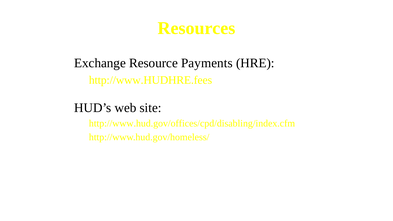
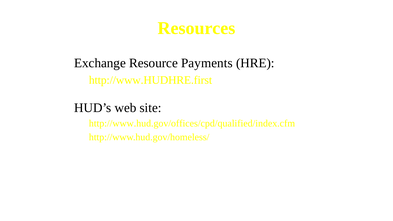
http://www.HUDHRE.fees: http://www.HUDHRE.fees -> http://www.HUDHRE.first (150, 80)
http://www.hud.gov/offices/cpd/disabling/index.cfm: http://www.hud.gov/offices/cpd/disabling/index.cfm -> http://www.hud.gov/offices/cpd/qualified/index.cfm (192, 123)
